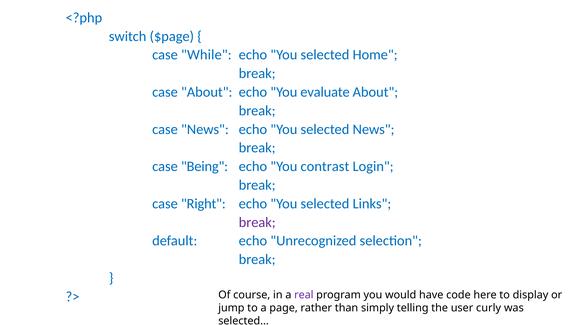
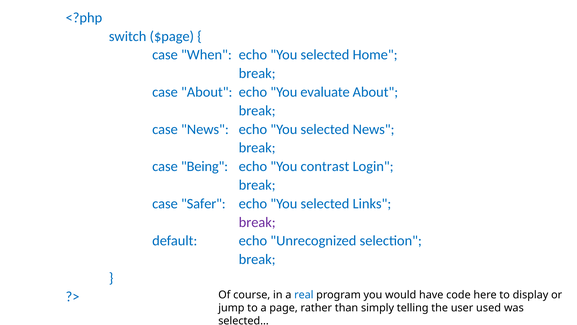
While: While -> When (206, 55)
Right: Right -> Safer (203, 203)
real colour: purple -> blue (304, 294)
curly: curly -> used (489, 307)
